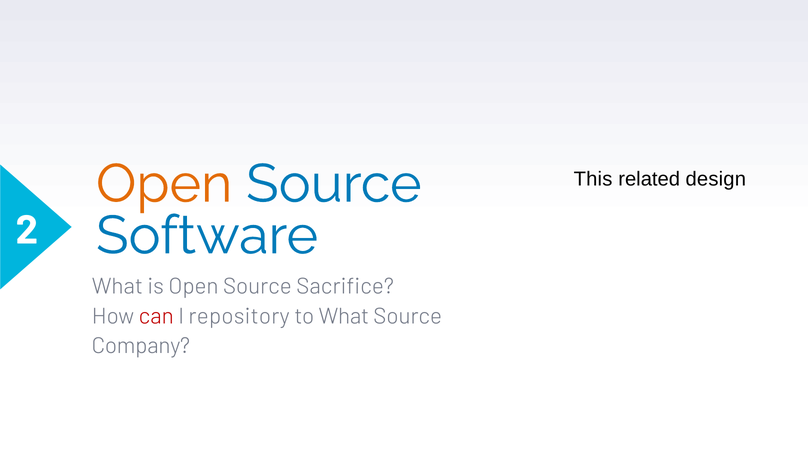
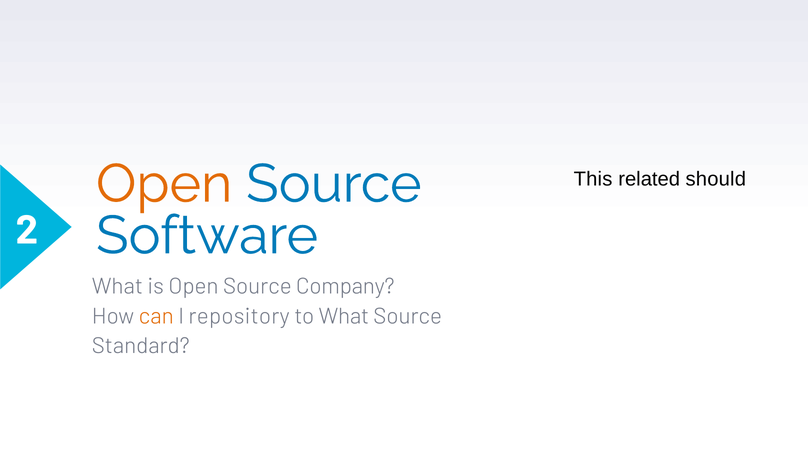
design: design -> should (716, 179)
Sacrifice: Sacrifice -> Company (345, 287)
can colour: red -> orange (156, 316)
Company: Company -> Standard (141, 346)
